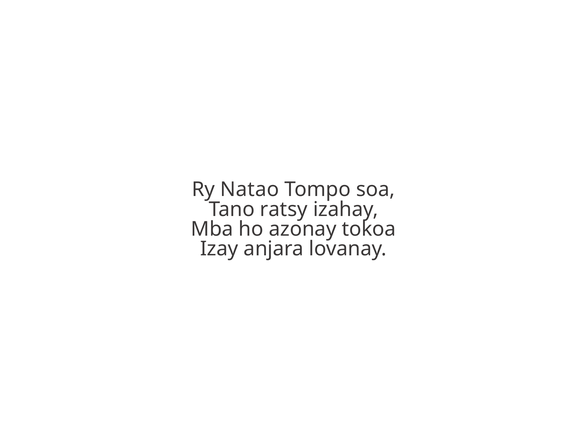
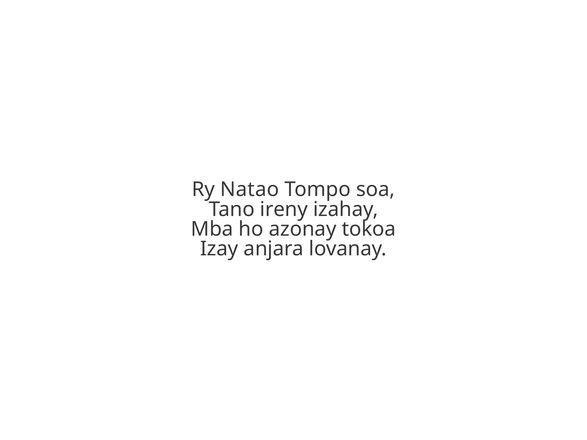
ratsy: ratsy -> ireny (284, 209)
